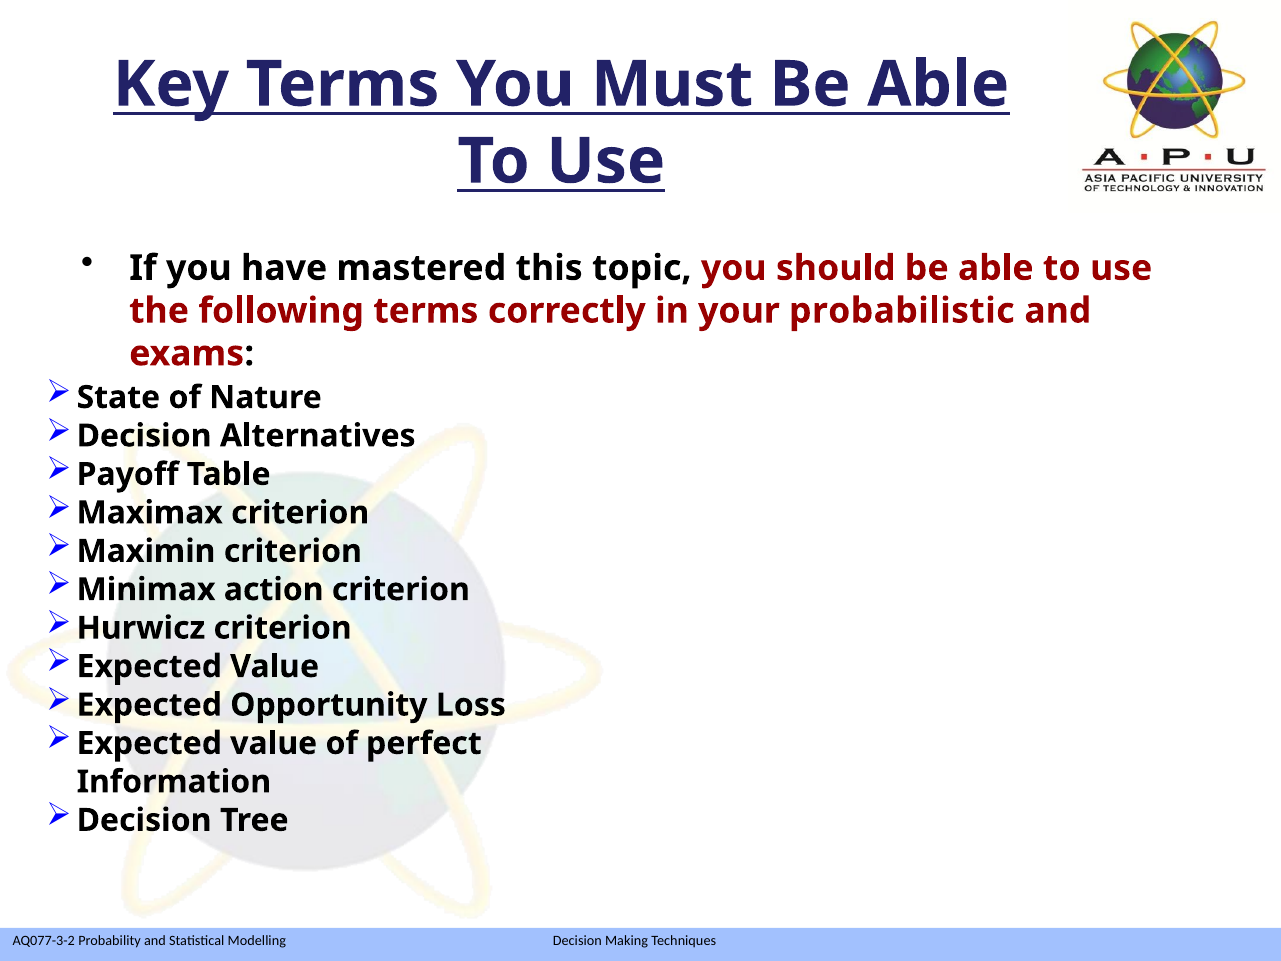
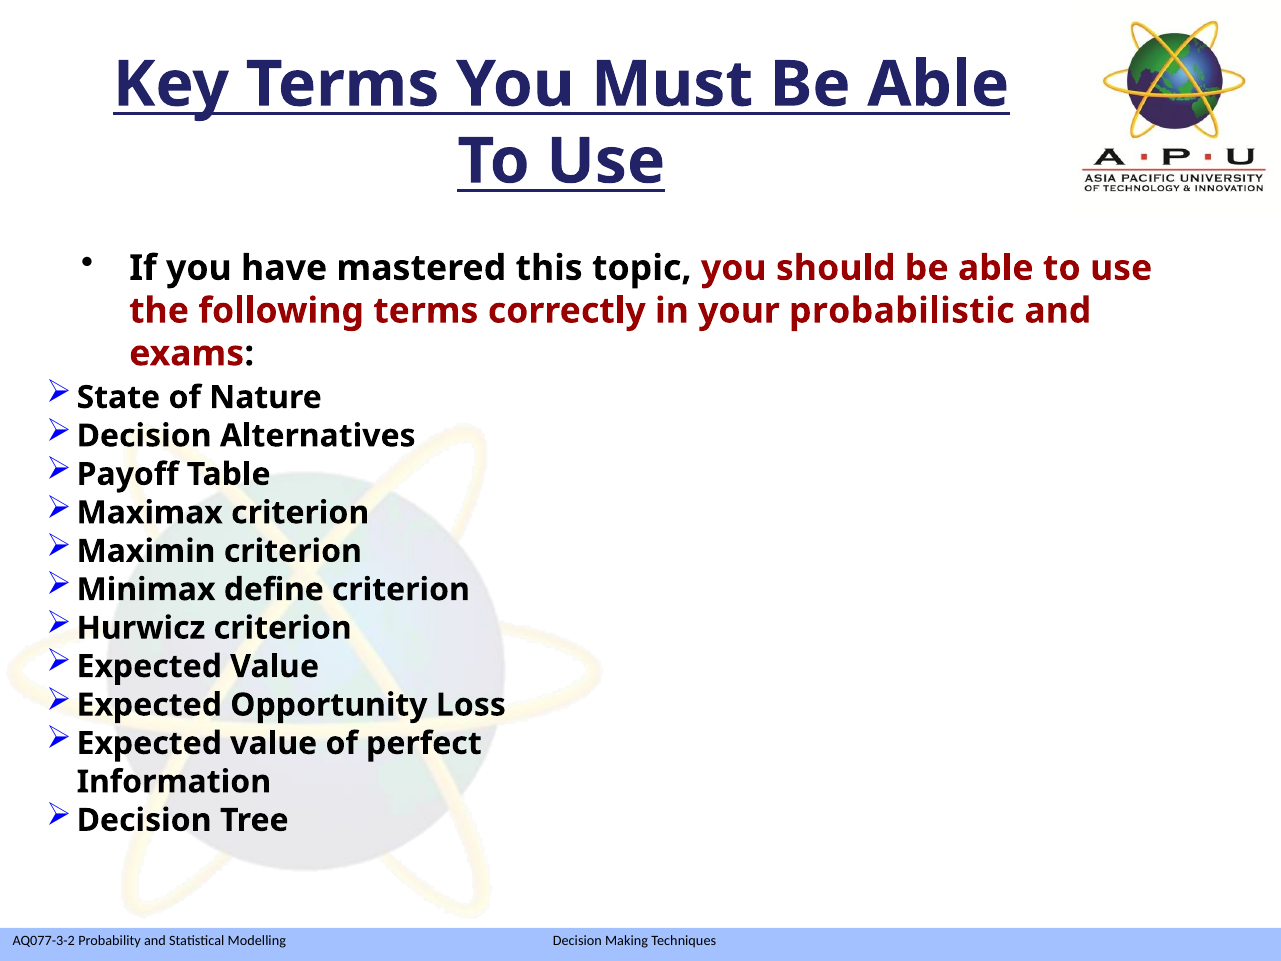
action: action -> define (274, 589)
